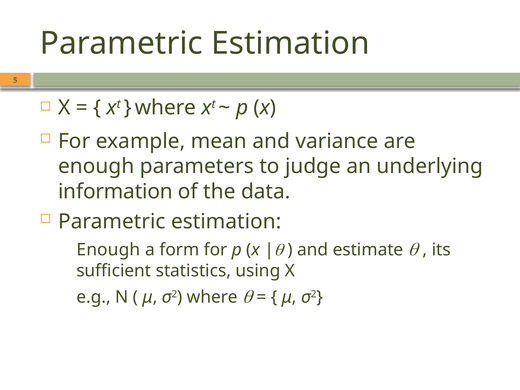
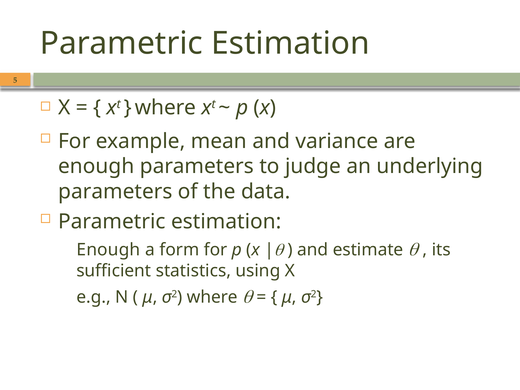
information: information -> parameters (115, 192)
